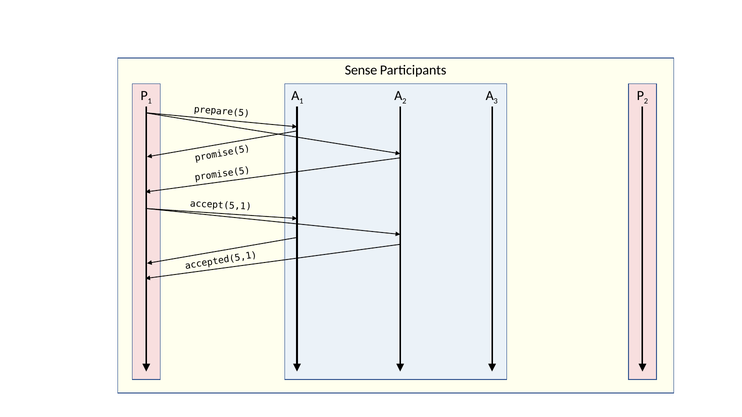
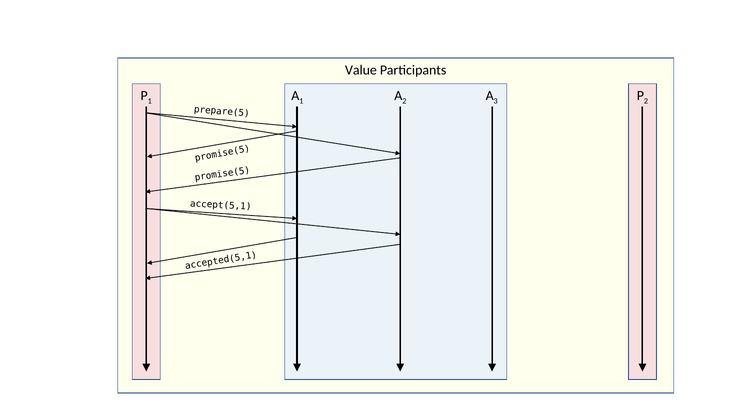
Sense: Sense -> Value (361, 70)
